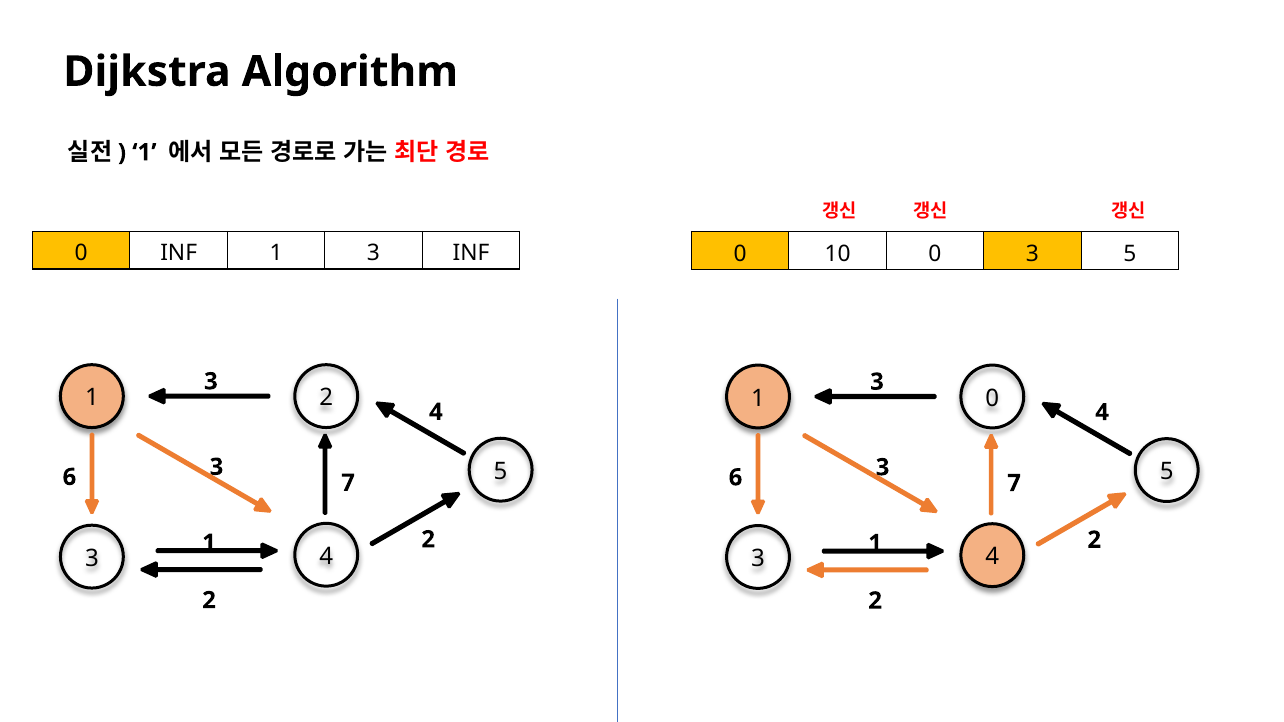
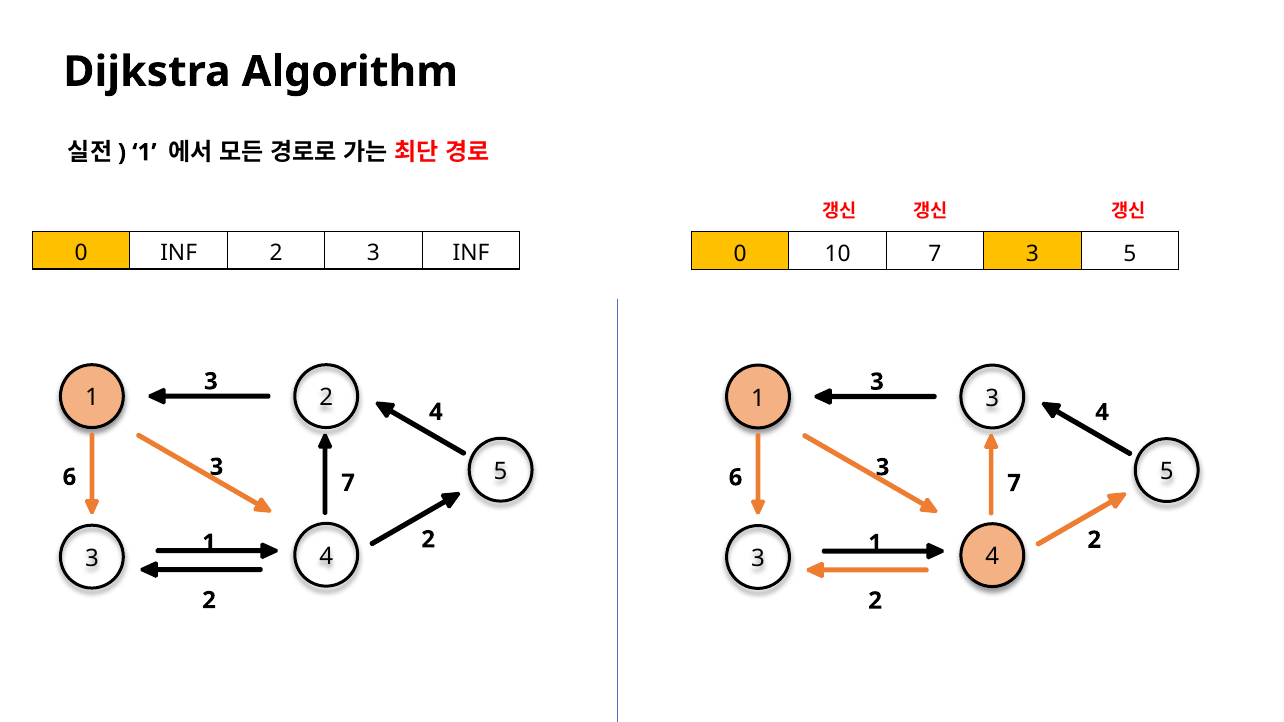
0 INF 1: 1 -> 2 (276, 253)
10 0: 0 -> 7 (935, 254)
1 0: 0 -> 3 (992, 398)
